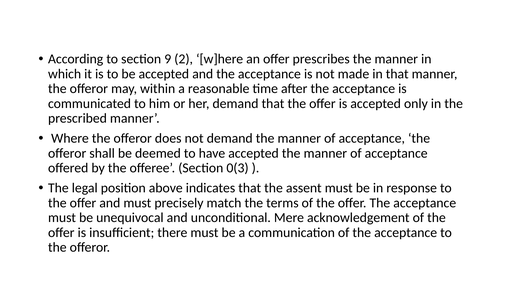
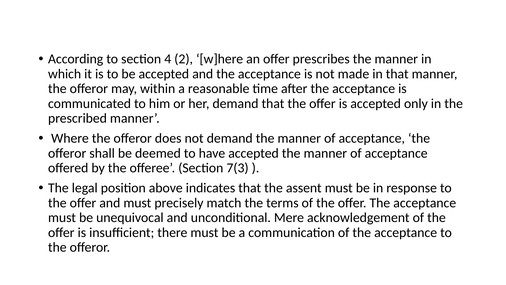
9: 9 -> 4 (168, 59)
0(3: 0(3 -> 7(3 (238, 168)
